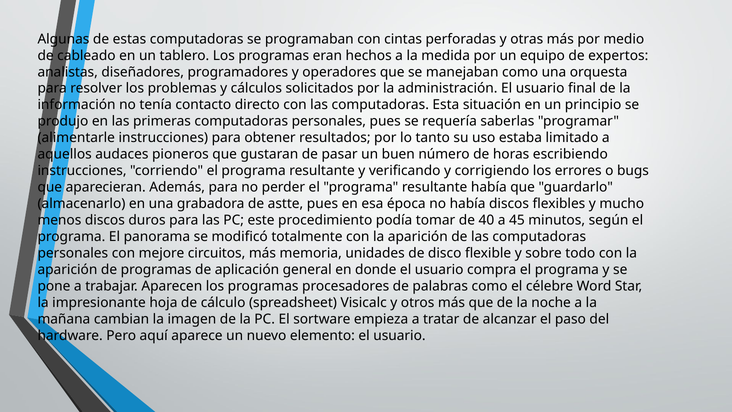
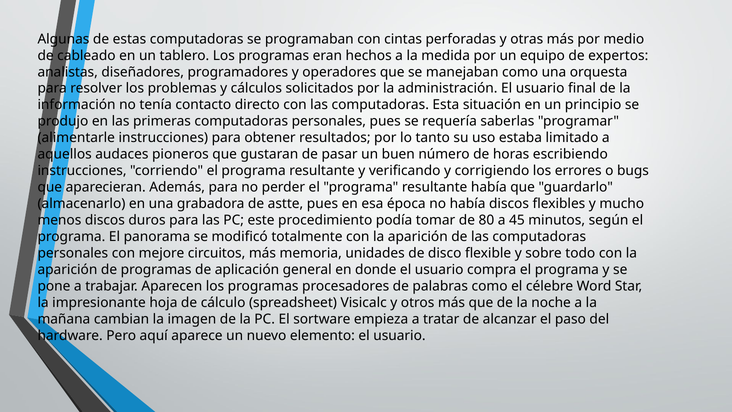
40: 40 -> 80 (486, 220)
